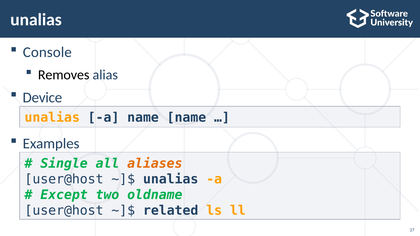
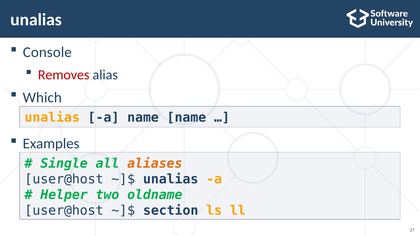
Removes colour: black -> red (64, 75)
Device: Device -> Which (42, 98)
Except: Except -> Helper (64, 195)
related: related -> section (171, 211)
